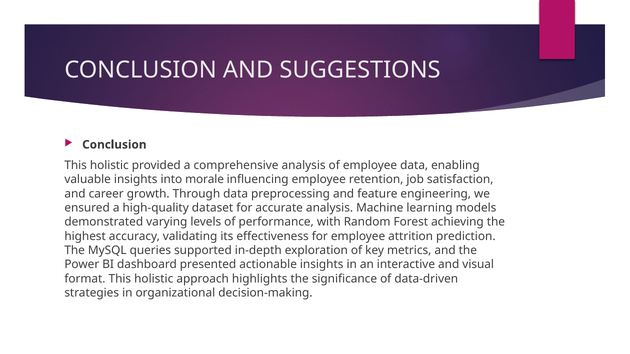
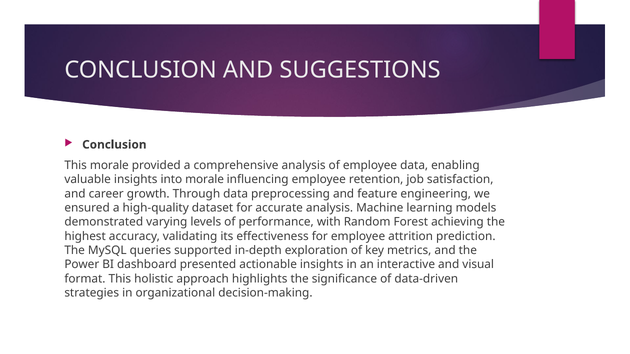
holistic: holistic -> morale (109, 166)
